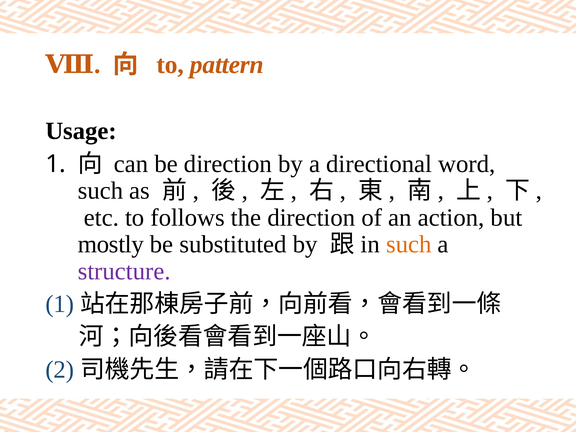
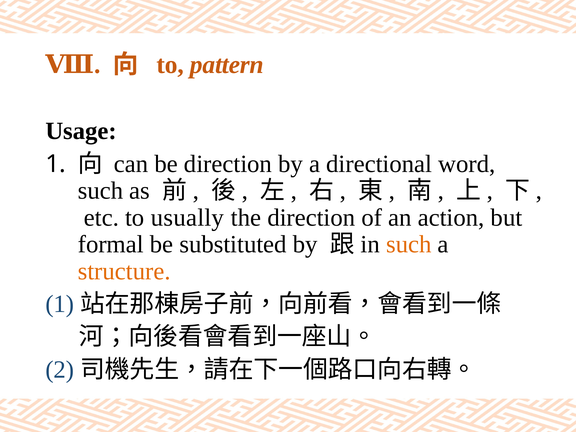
follows: follows -> usually (188, 218)
mostly: mostly -> formal (111, 244)
structure colour: purple -> orange (124, 271)
